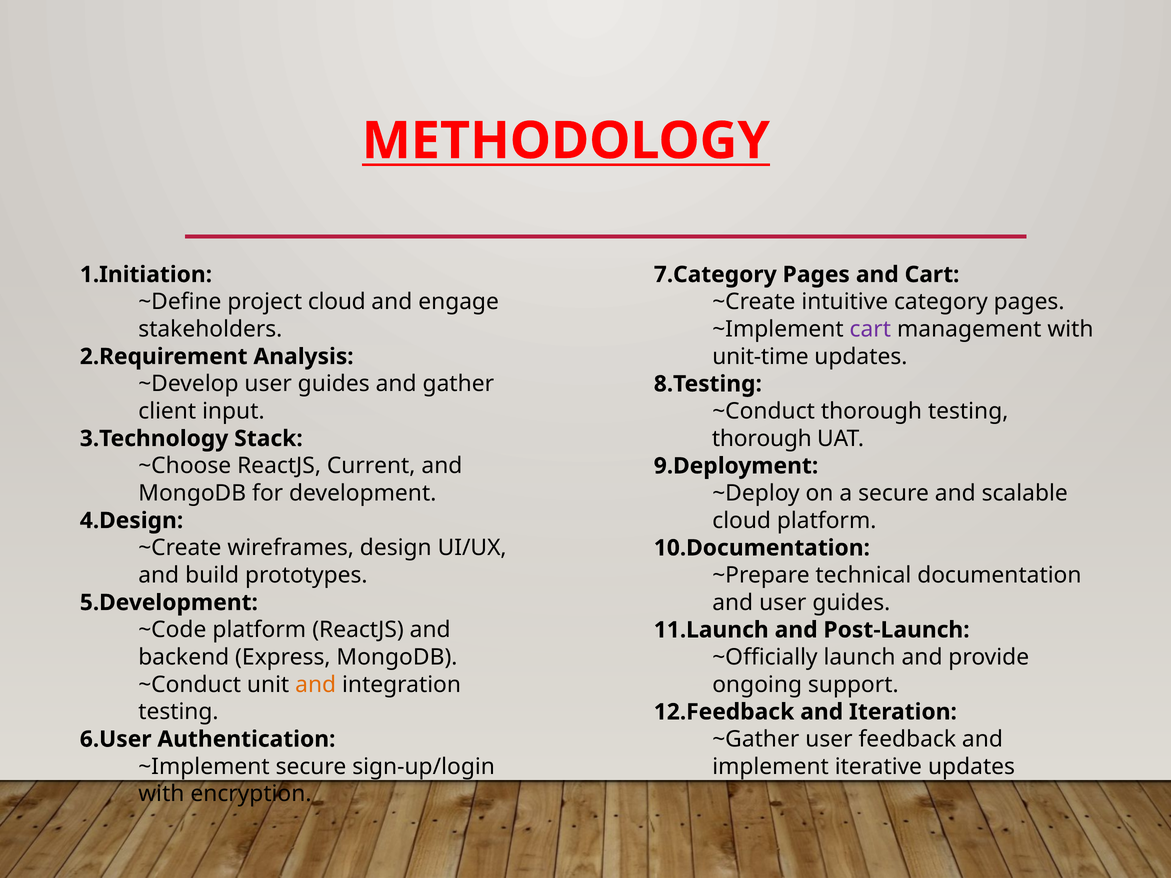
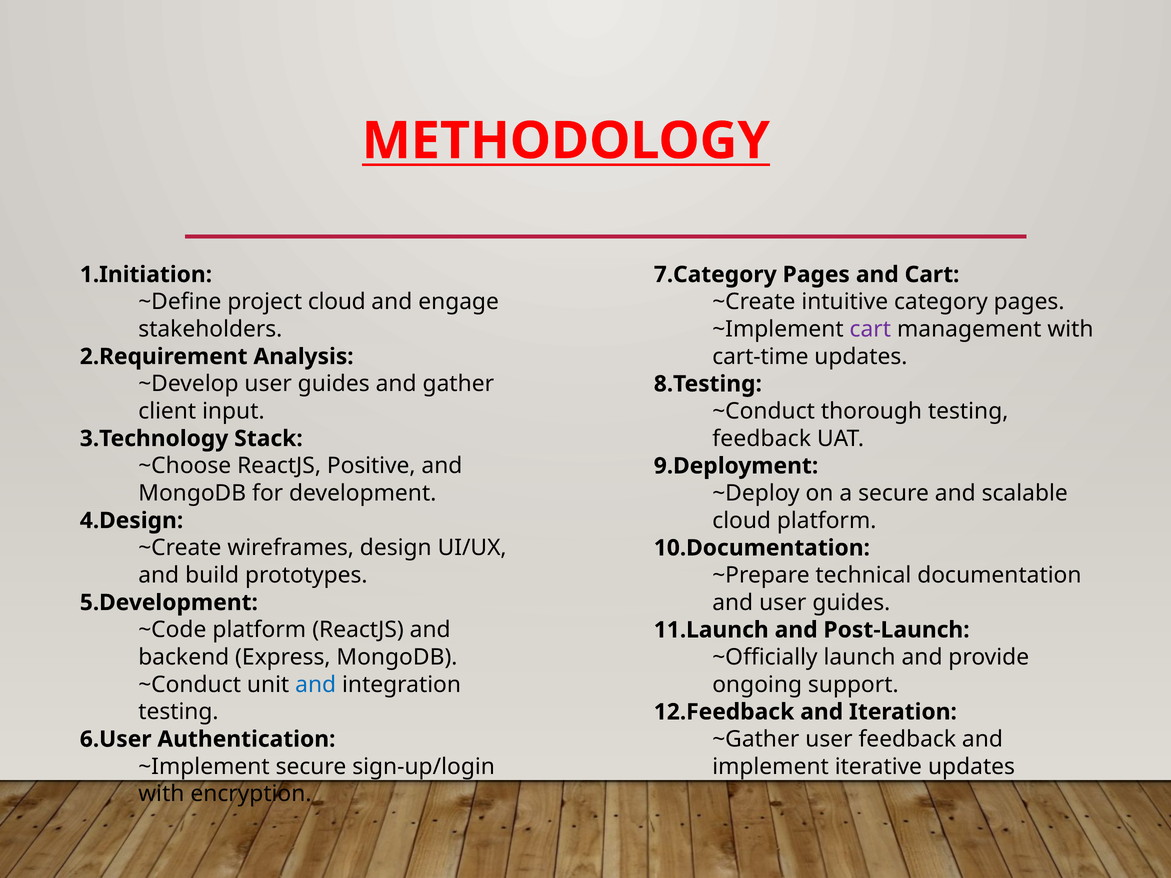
unit-time: unit-time -> cart-time (760, 357)
thorough: thorough -> feedback (762, 439)
Current: Current -> Positive (371, 466)
and colour: orange -> blue (316, 685)
